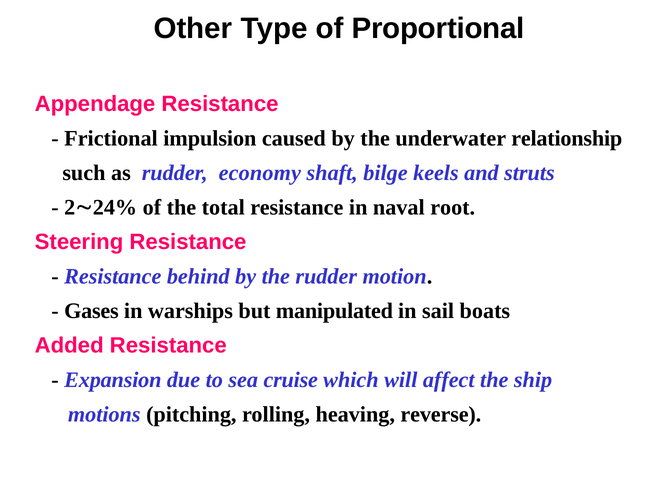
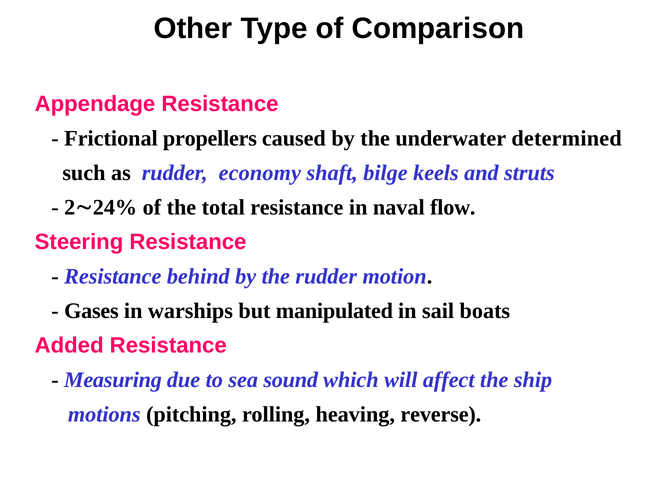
Proportional: Proportional -> Comparison (438, 29)
impulsion: impulsion -> propellers (210, 138)
relationship: relationship -> determined (567, 138)
root: root -> flow (453, 208)
Expansion: Expansion -> Measuring (113, 380)
cruise: cruise -> sound (291, 380)
